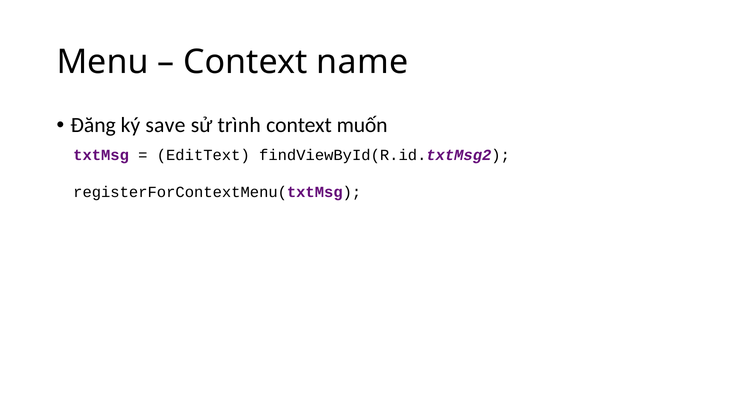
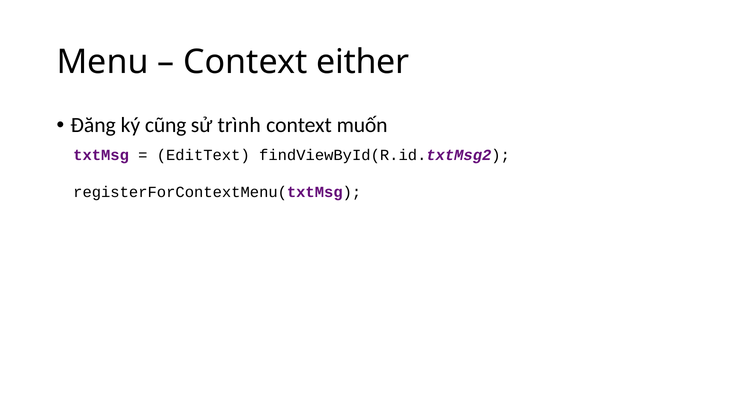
name: name -> either (363, 62)
save: save -> cũng (166, 125)
